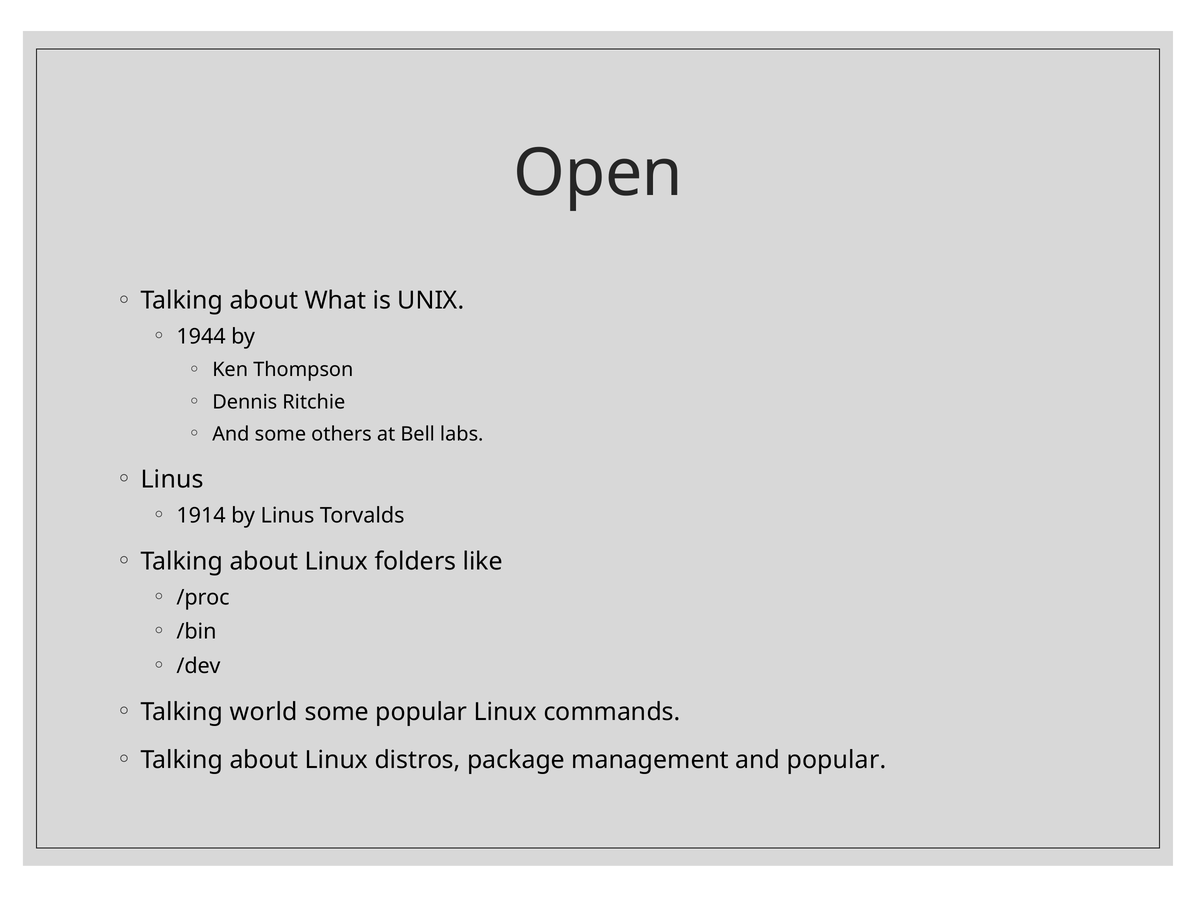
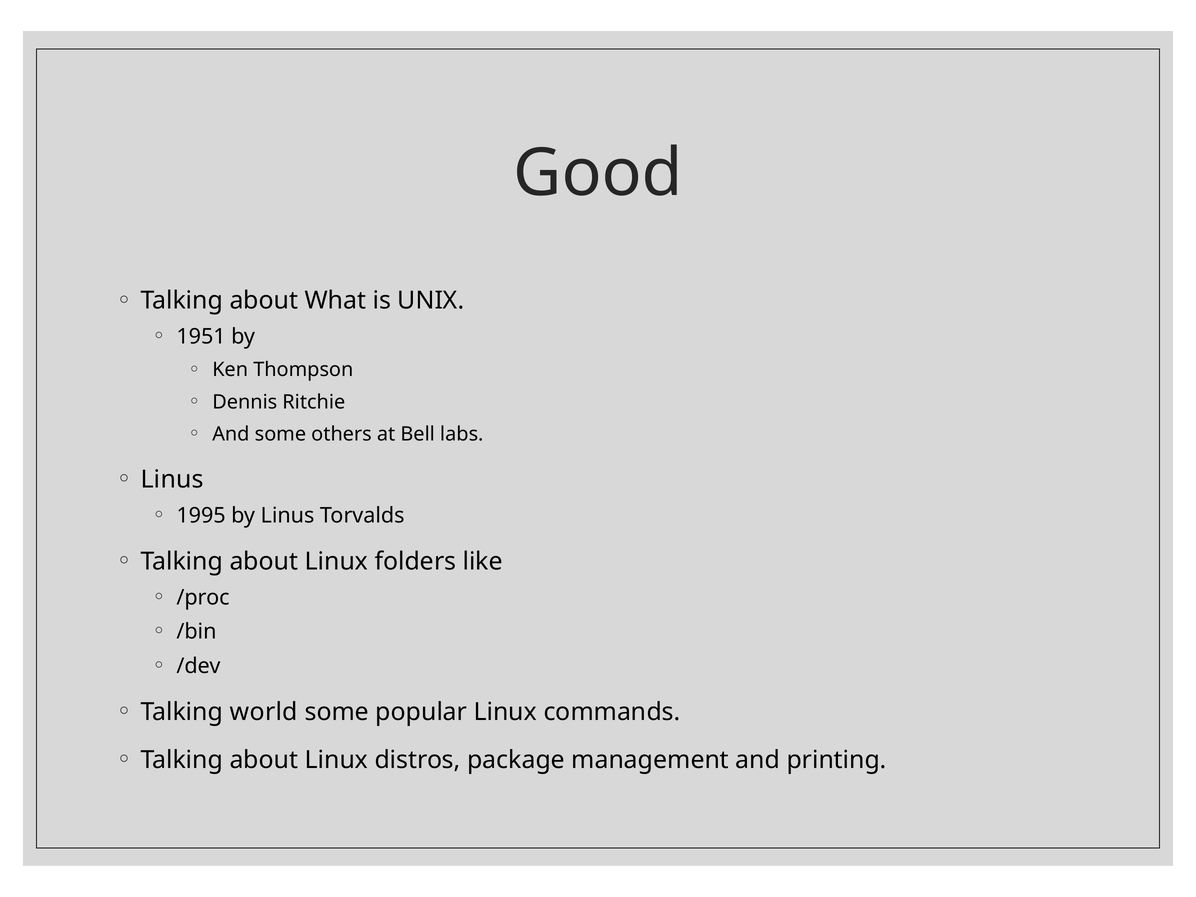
Open: Open -> Good (598, 173)
1944: 1944 -> 1951 (201, 337)
1914: 1914 -> 1995 (201, 515)
and popular: popular -> printing (837, 760)
